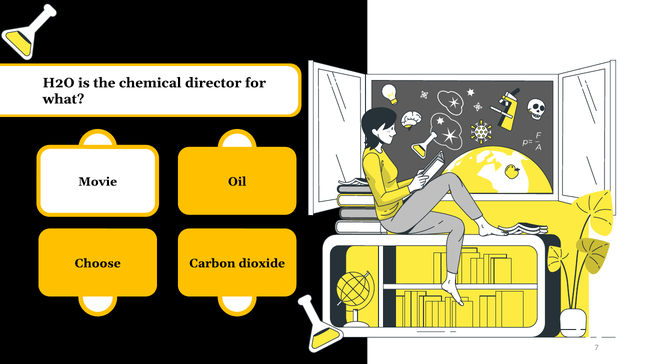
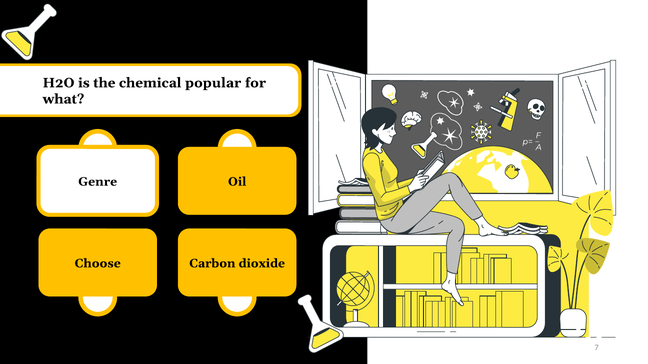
director: director -> popular (213, 83)
Movie: Movie -> Genre (98, 182)
